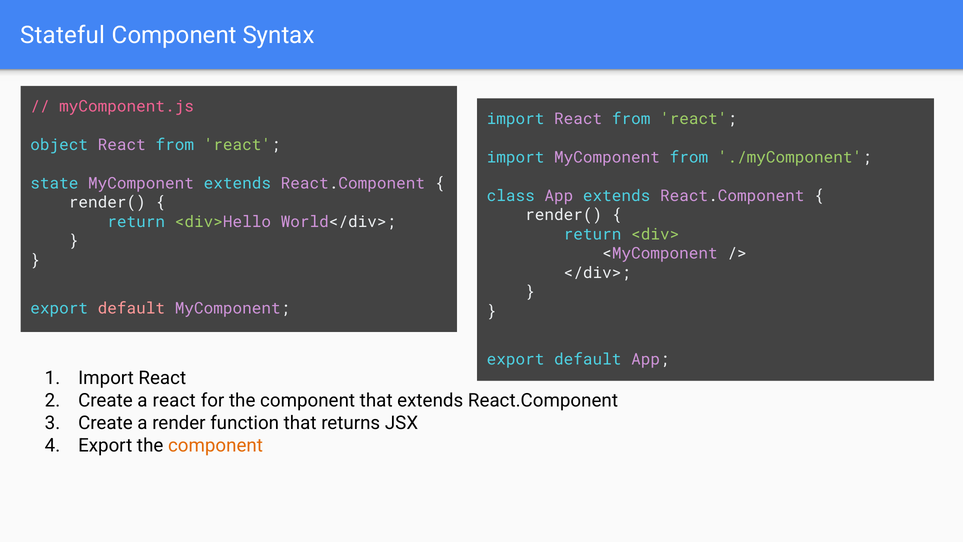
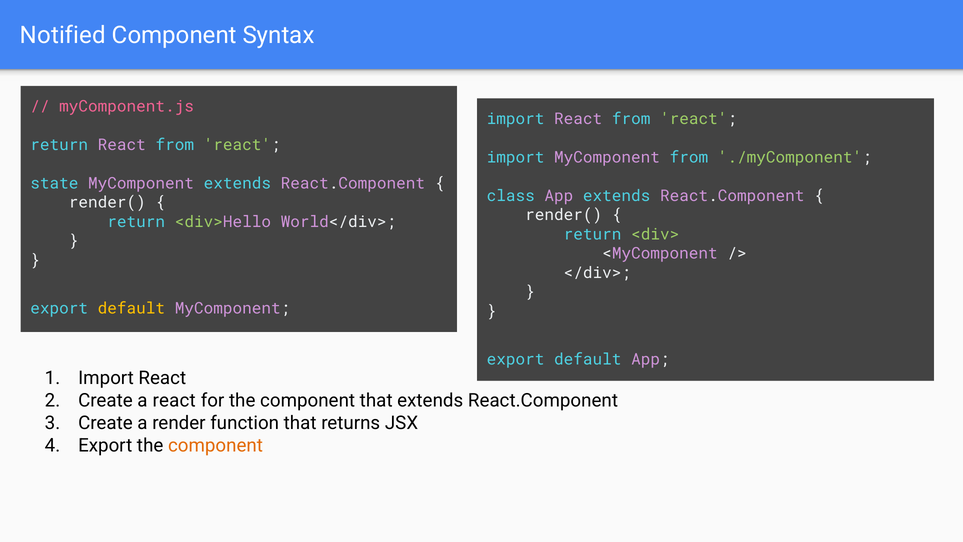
Stateful: Stateful -> Notified (63, 35)
object: object -> return (59, 145)
default colour: pink -> yellow (131, 308)
